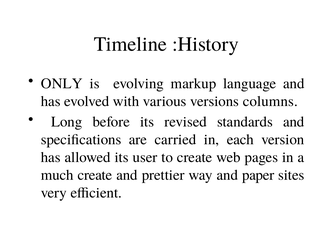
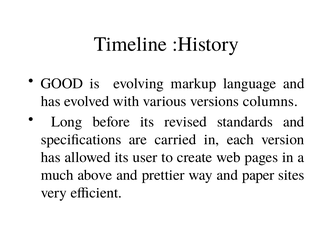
ONLY: ONLY -> GOOD (62, 84)
much create: create -> above (95, 176)
